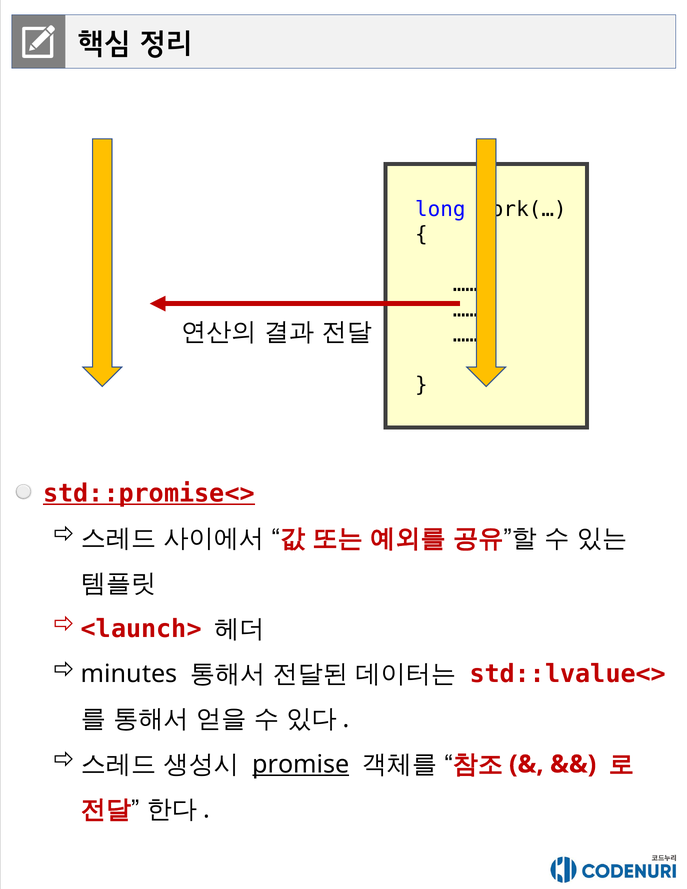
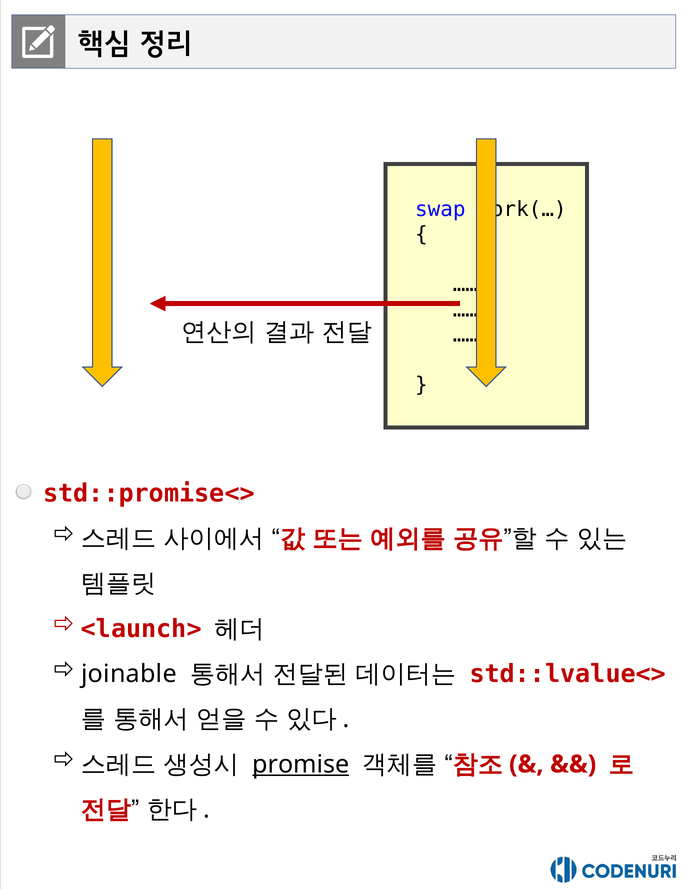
long: long -> swap (440, 209)
std::promise<> underline: present -> none (149, 494)
minutes: minutes -> joinable (129, 675)
